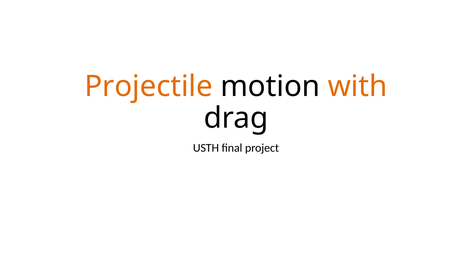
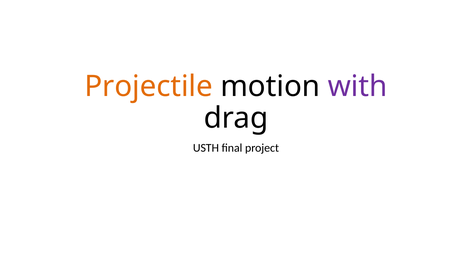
with colour: orange -> purple (358, 86)
